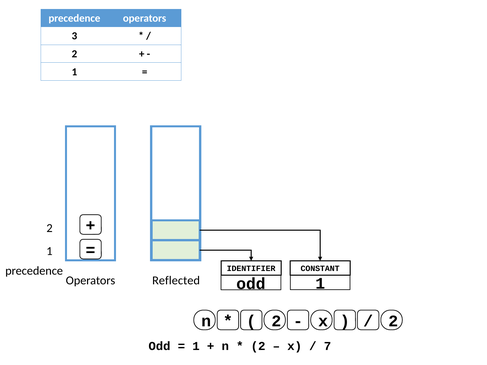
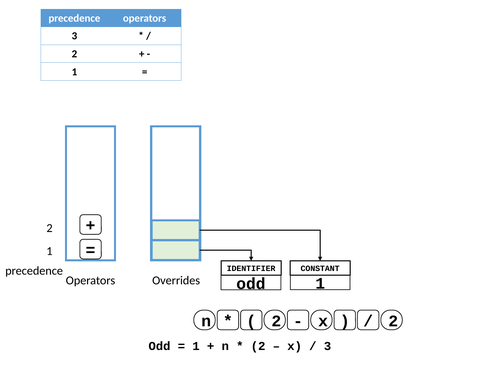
Reflected: Reflected -> Overrides (176, 281)
7: 7 -> 3 (328, 347)
